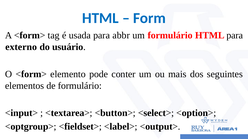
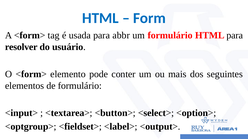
externo: externo -> resolver (21, 47)
